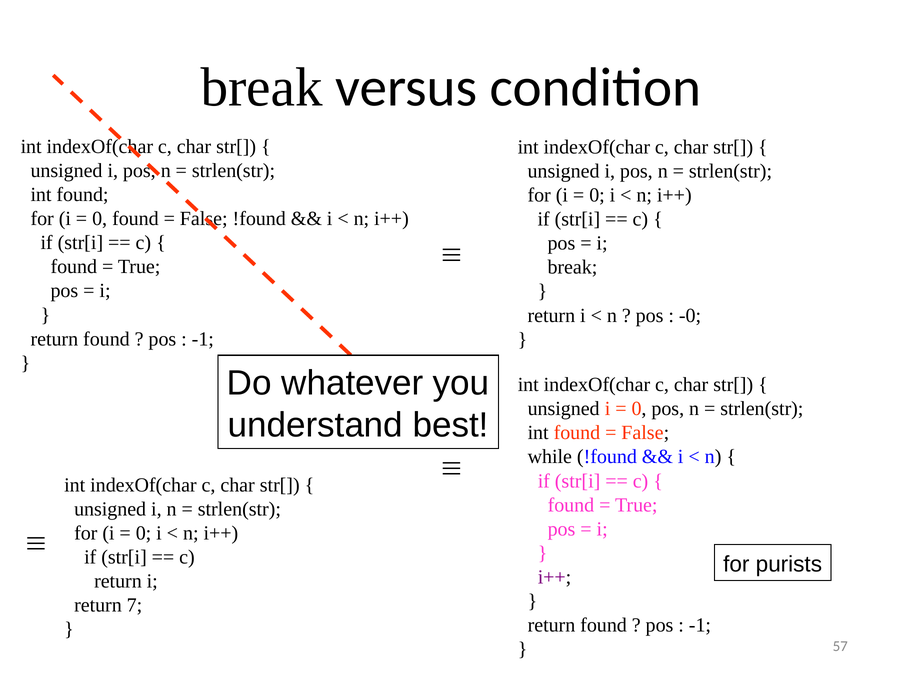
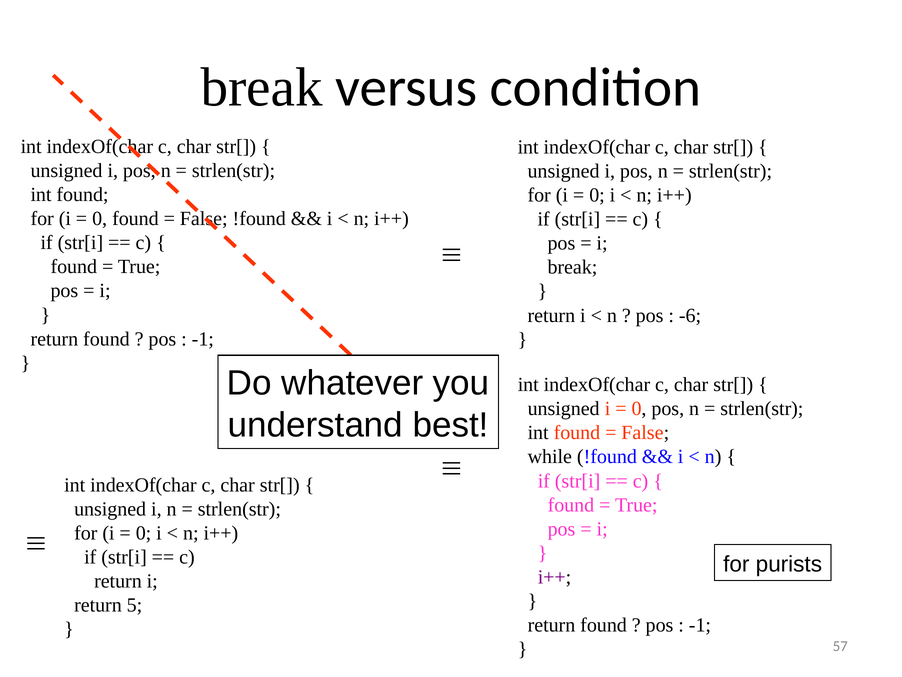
-0: -0 -> -6 (690, 315)
7: 7 -> 5 (134, 605)
